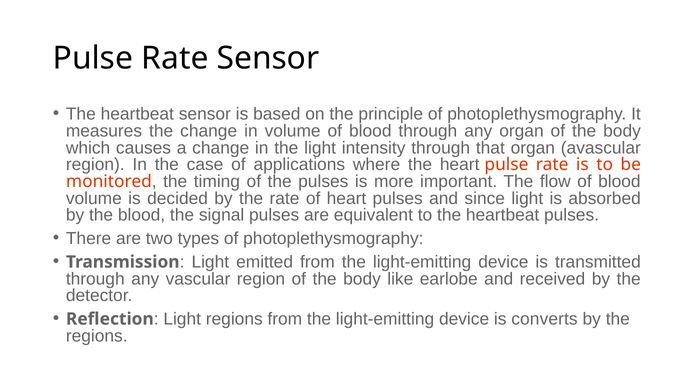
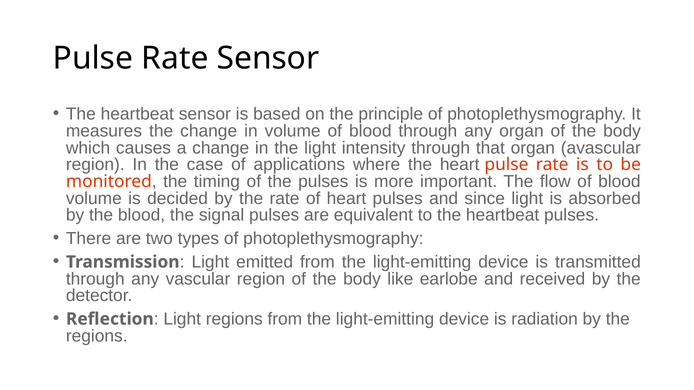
converts: converts -> radiation (545, 319)
